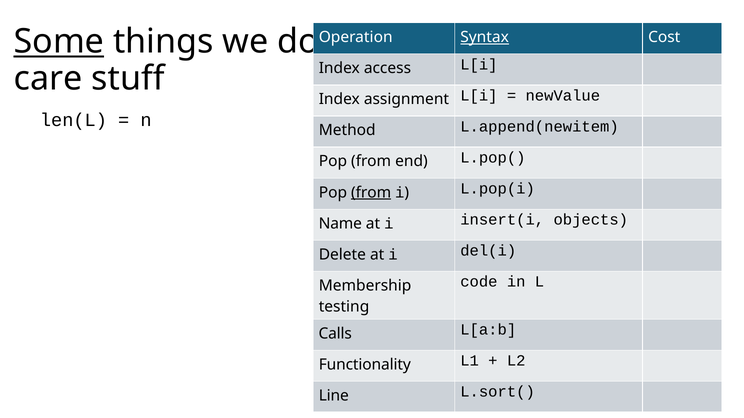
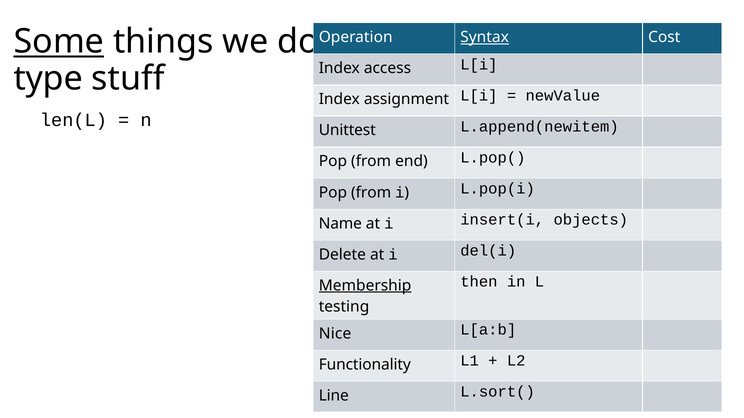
care: care -> type (48, 79)
Method: Method -> Unittest (347, 130)
from underline: present -> none (371, 193)
code: code -> then (479, 282)
Membership underline: none -> present (365, 286)
Calls: Calls -> Nice (335, 334)
